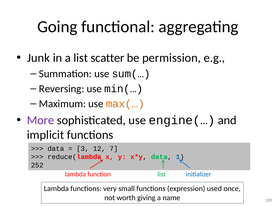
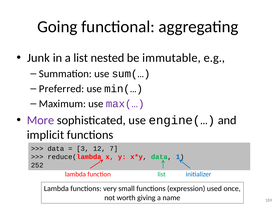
scatter: scatter -> nested (107, 58)
permission: permission -> immutable (172, 58)
Reversing: Reversing -> Preferred (62, 89)
max(… colour: orange -> purple (125, 104)
